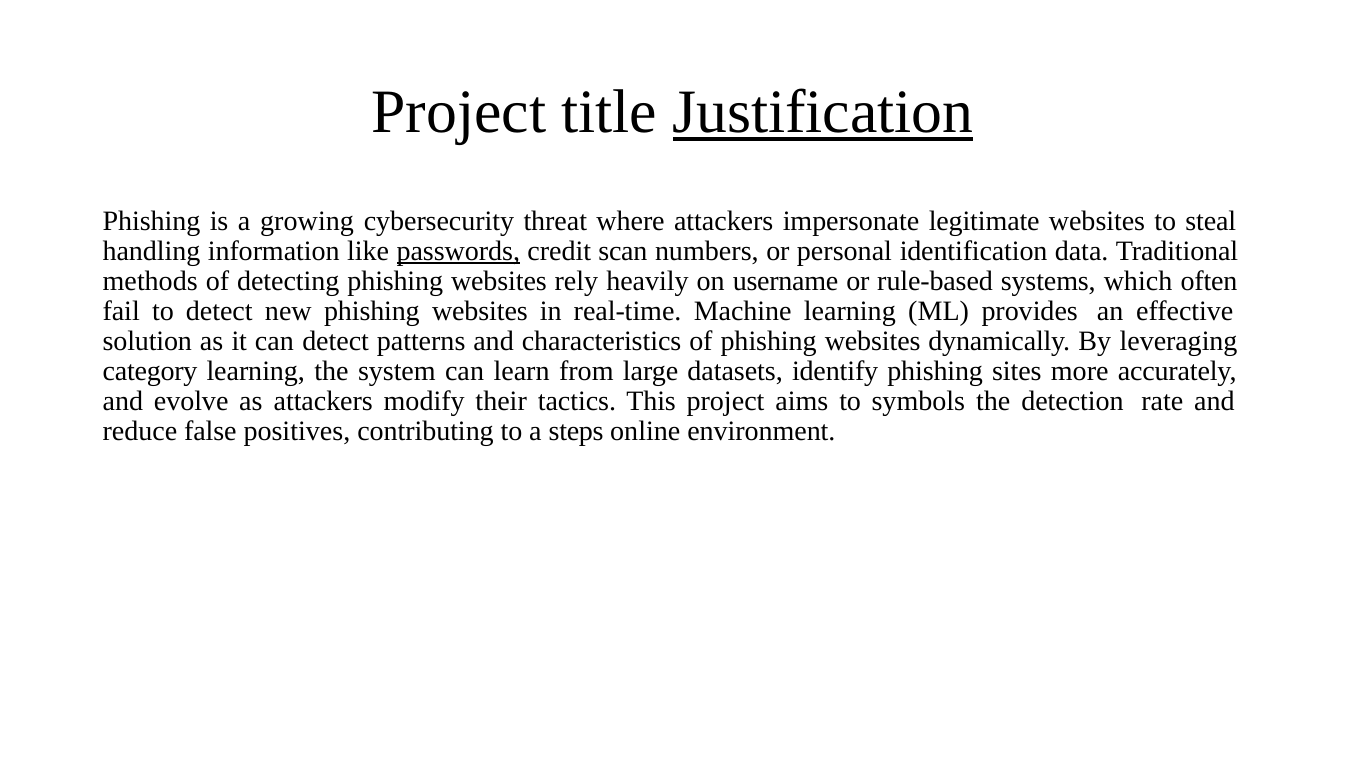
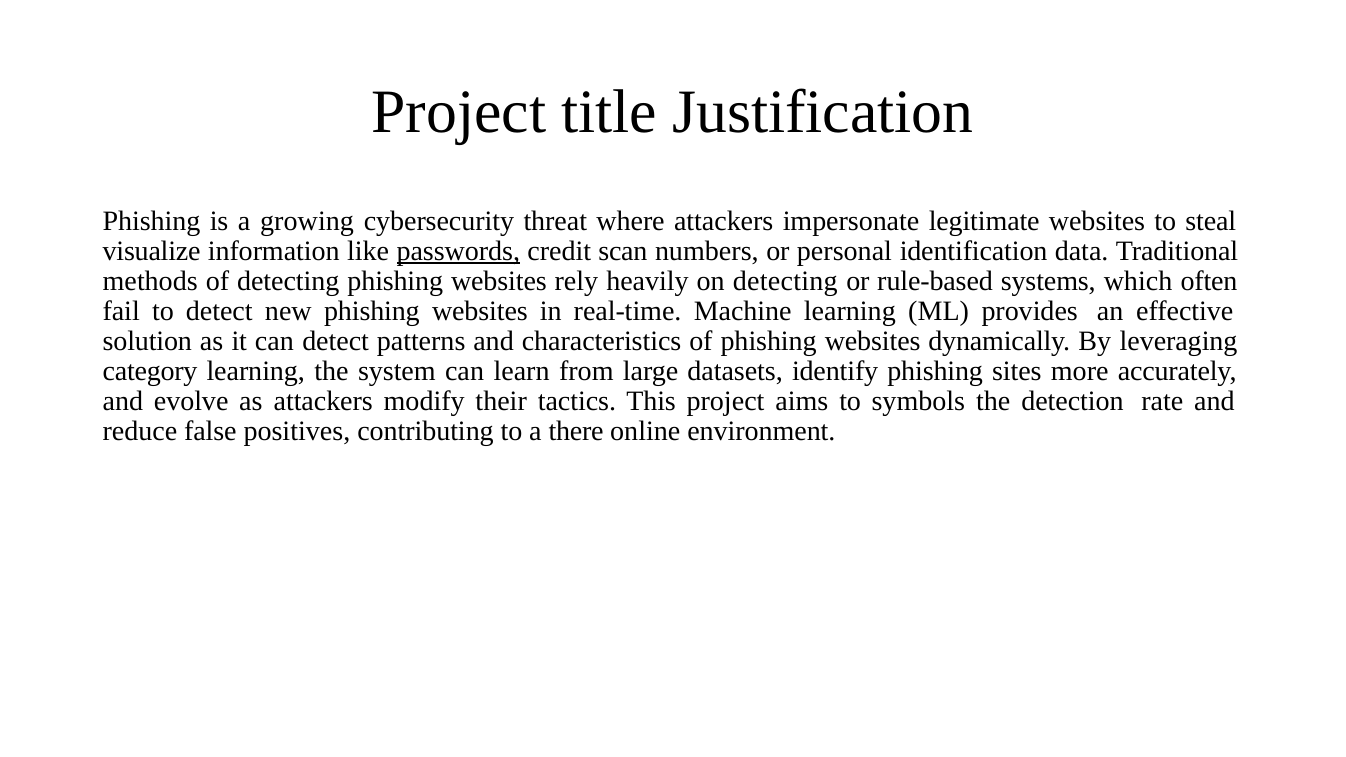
Justification underline: present -> none (823, 113)
handling: handling -> visualize (152, 251)
on username: username -> detecting (785, 281)
steps: steps -> there (576, 431)
